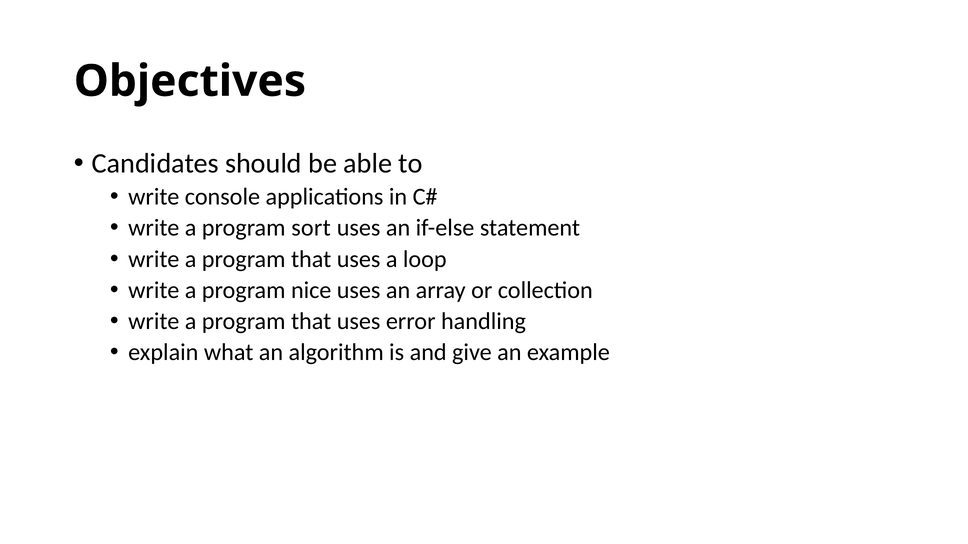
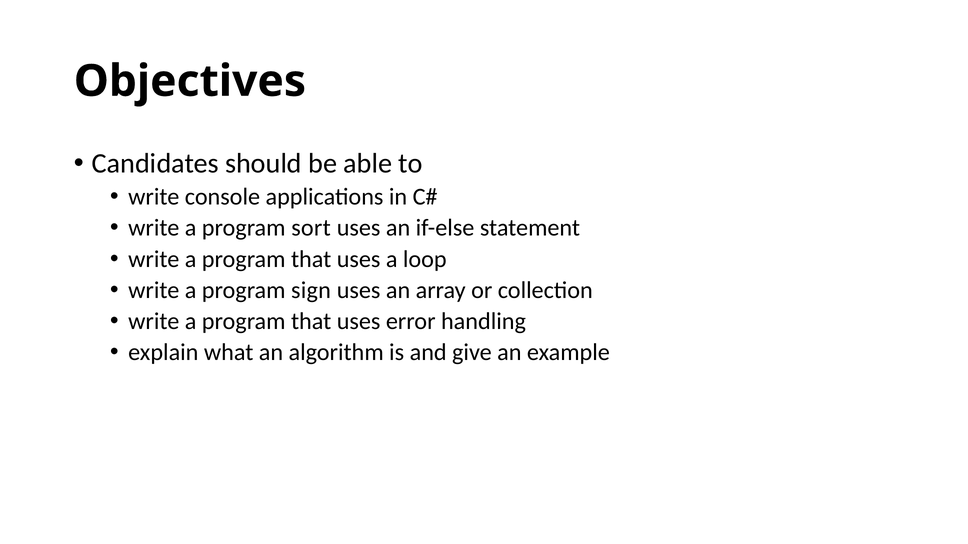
nice: nice -> sign (311, 290)
